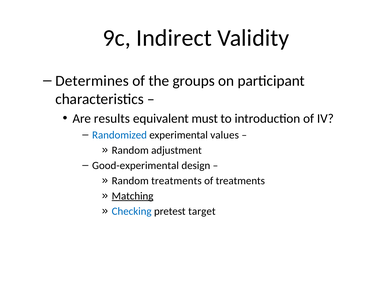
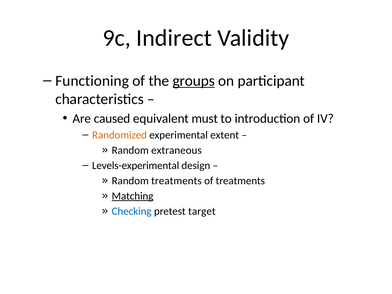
Determines: Determines -> Functioning (92, 81)
groups underline: none -> present (194, 81)
results: results -> caused (112, 119)
Randomized colour: blue -> orange (120, 135)
values: values -> extent (225, 135)
adjustment: adjustment -> extraneous (176, 150)
Good-experimental: Good-experimental -> Levels-experimental (136, 165)
